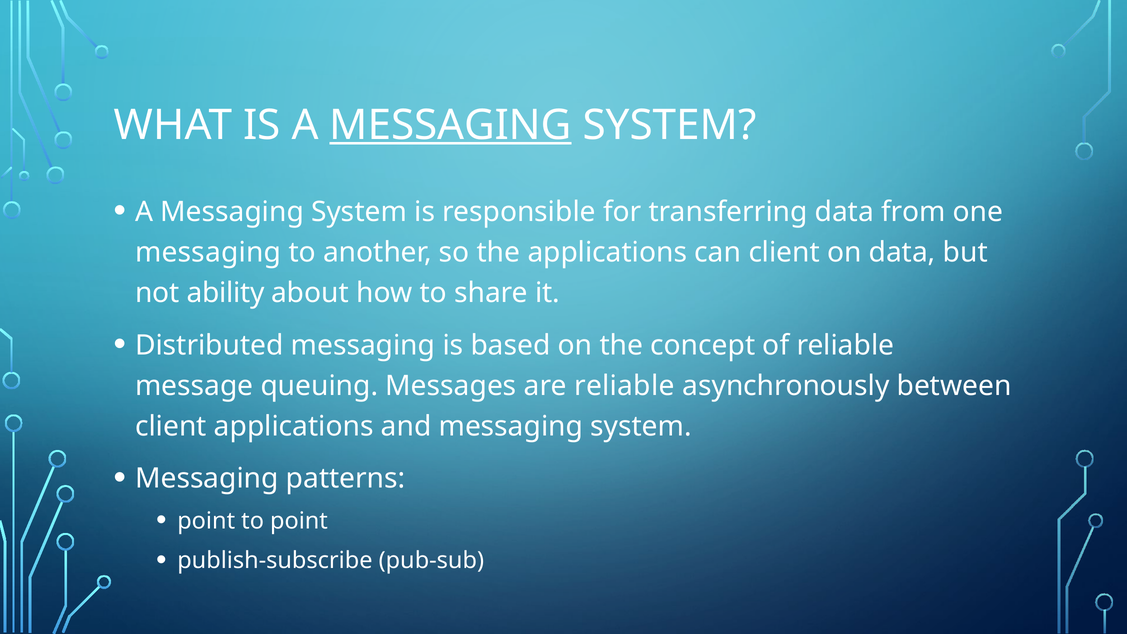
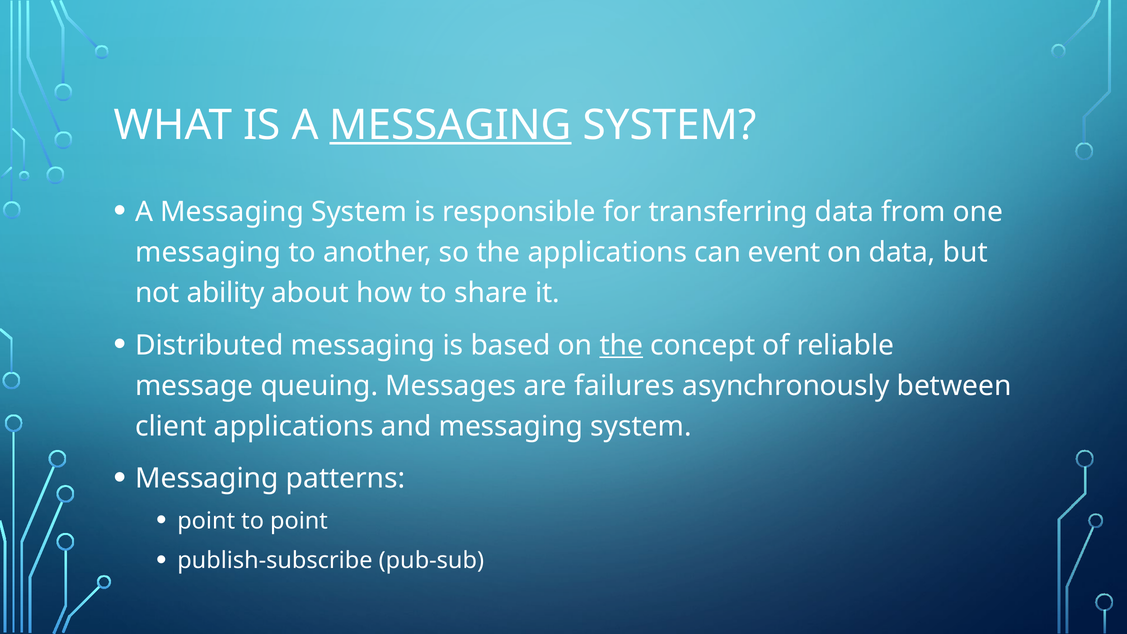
can client: client -> event (784, 252)
the underline: none -> present (621, 345)
are reliable: reliable -> failures (624, 386)
